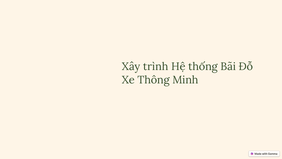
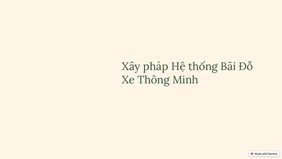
trình: trình -> pháp (156, 66)
